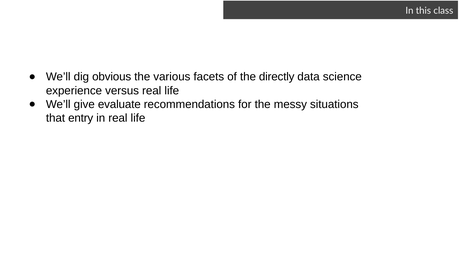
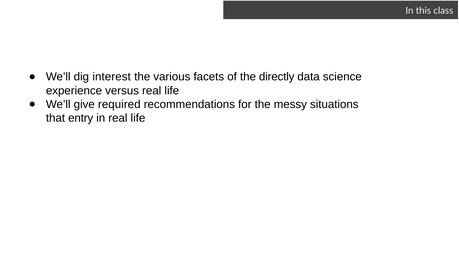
obvious: obvious -> interest (112, 77)
evaluate: evaluate -> required (119, 104)
